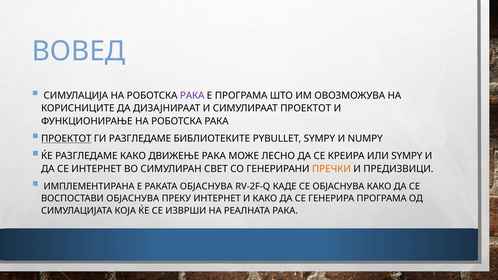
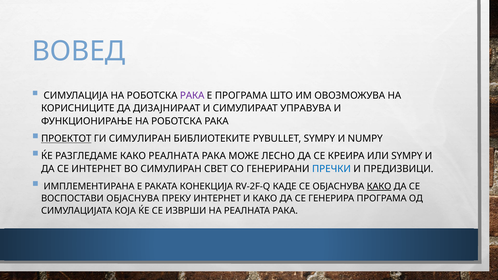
СИМУЛИРААТ ПРОЕКТОТ: ПРОЕКТОТ -> УПРАВУВА (306, 108)
ГИ РАЗГЛЕДАМЕ: РАЗГЛЕДАМЕ -> СИМУЛИРАН (140, 139)
КАКО ДВИЖЕЊЕ: ДВИЖЕЊЕ -> РЕАЛНАТА (174, 156)
ПРЕЧКИ colour: orange -> blue (331, 169)
РАКАТА ОБЈАСНУВА: ОБЈАСНУВА -> КОНЕКЦИЈА (206, 186)
КАКО underline: none -> present (379, 186)
